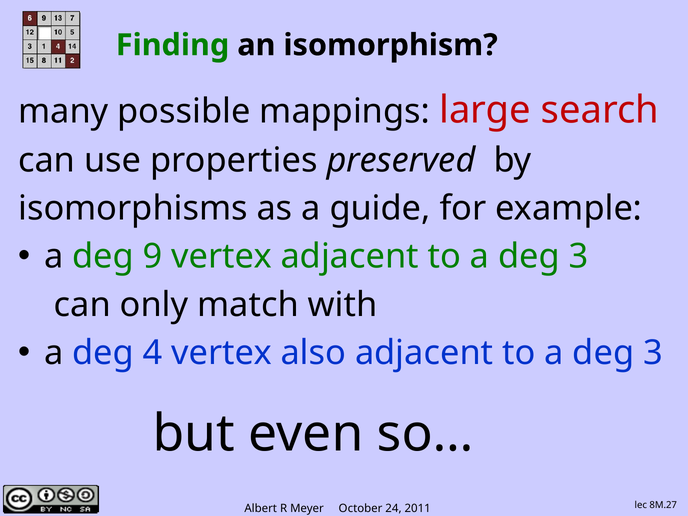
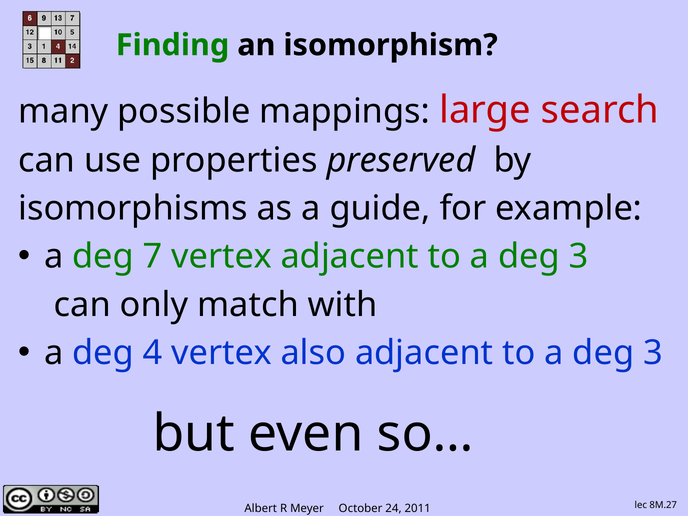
9: 9 -> 7 (153, 257)
